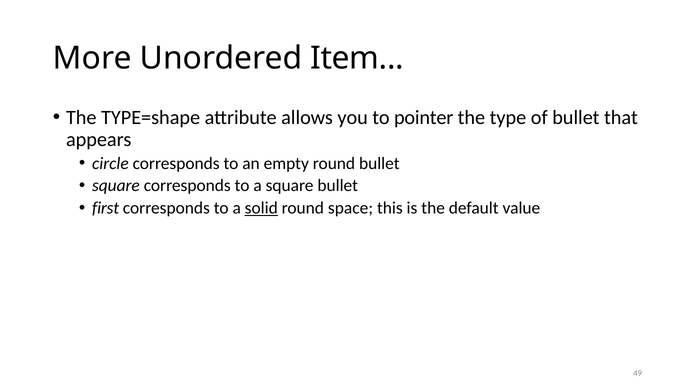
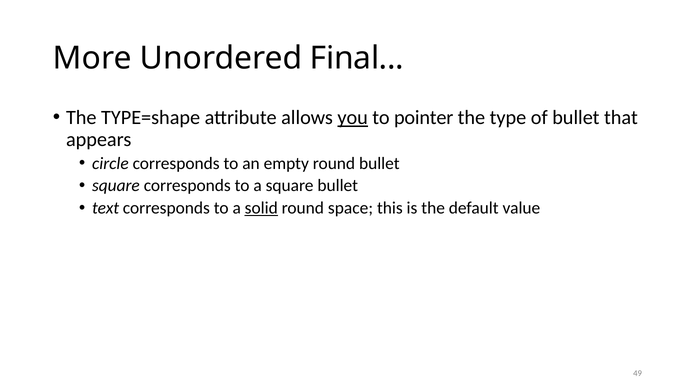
Item: Item -> Final (357, 58)
you underline: none -> present (353, 118)
first: first -> text (106, 208)
